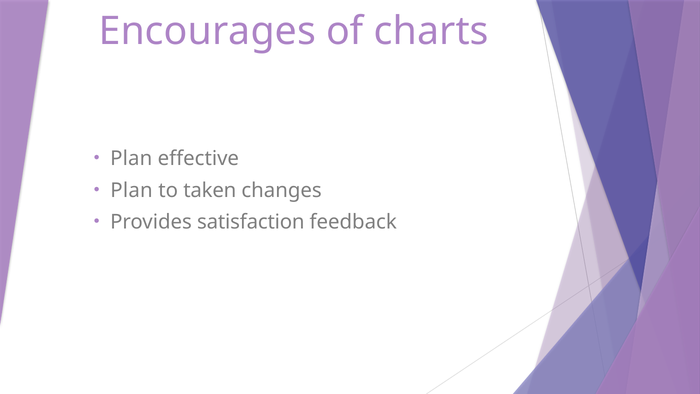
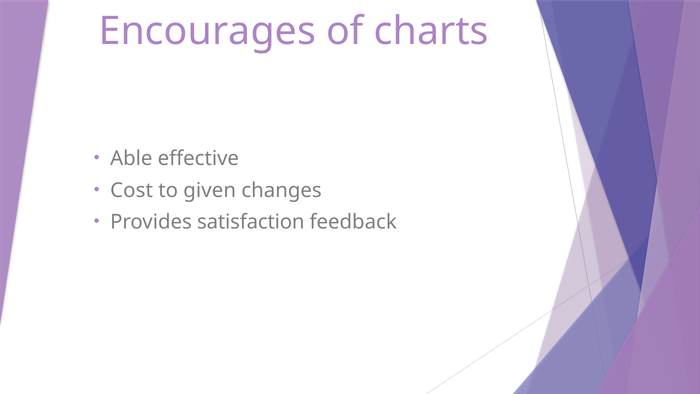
Plan: Plan -> Able (131, 158)
Plan: Plan -> Cost (132, 190)
taken: taken -> given (210, 190)
